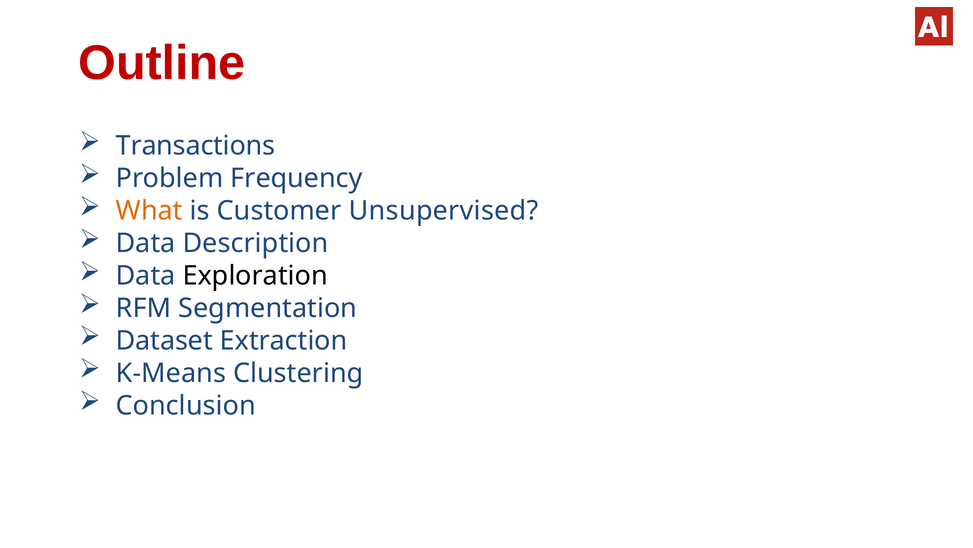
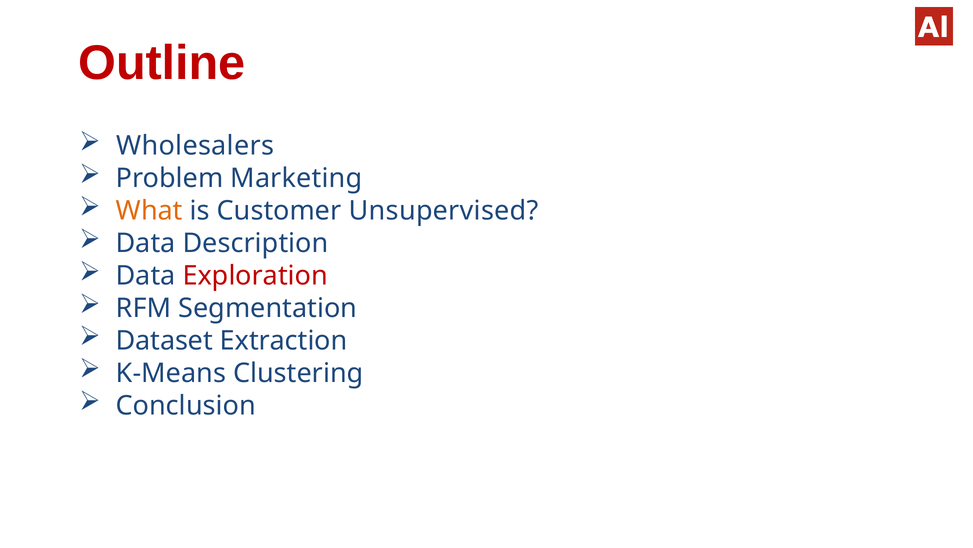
Transactions: Transactions -> Wholesalers (195, 146)
Frequency: Frequency -> Marketing (296, 178)
Exploration colour: black -> red (255, 276)
